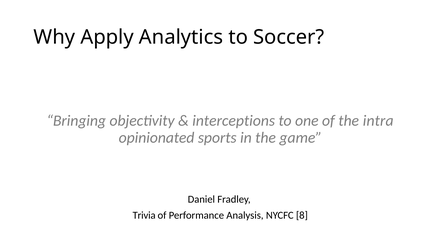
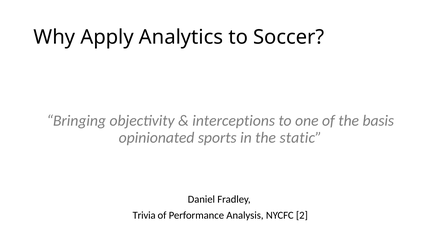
intra: intra -> basis (378, 121)
game: game -> static (301, 138)
8: 8 -> 2 (302, 215)
